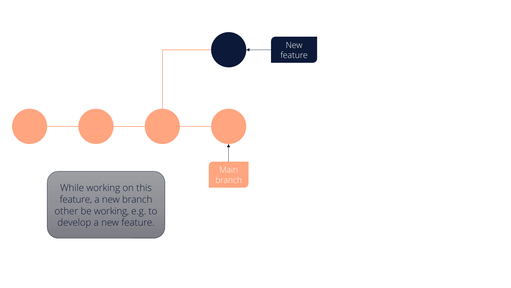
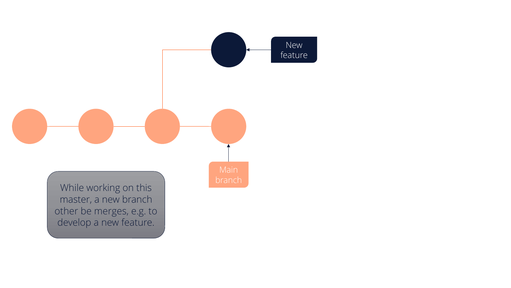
feature: feature -> master (76, 199)
be working: working -> merges (111, 211)
